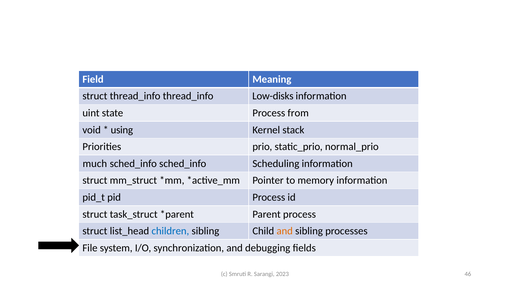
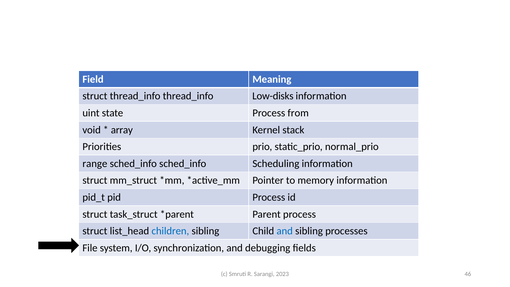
using: using -> array (122, 130)
much: much -> range (95, 164)
and colour: orange -> blue (285, 231)
